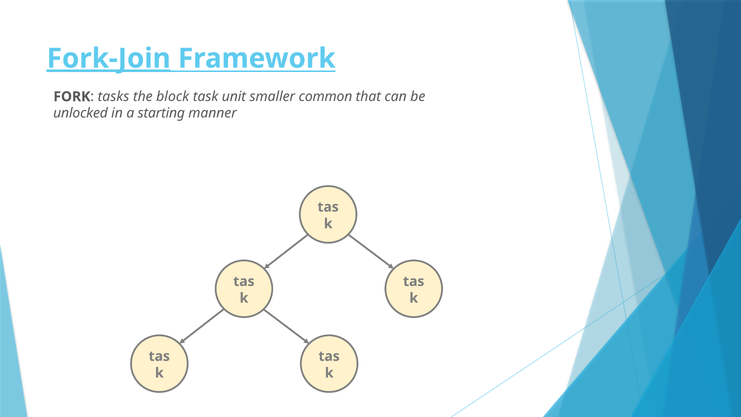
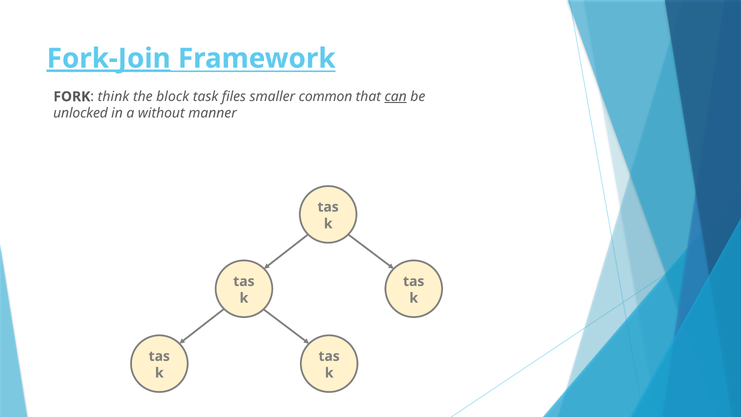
tasks: tasks -> think (113, 97)
unit: unit -> files (234, 97)
can underline: none -> present (396, 97)
starting: starting -> without (161, 113)
